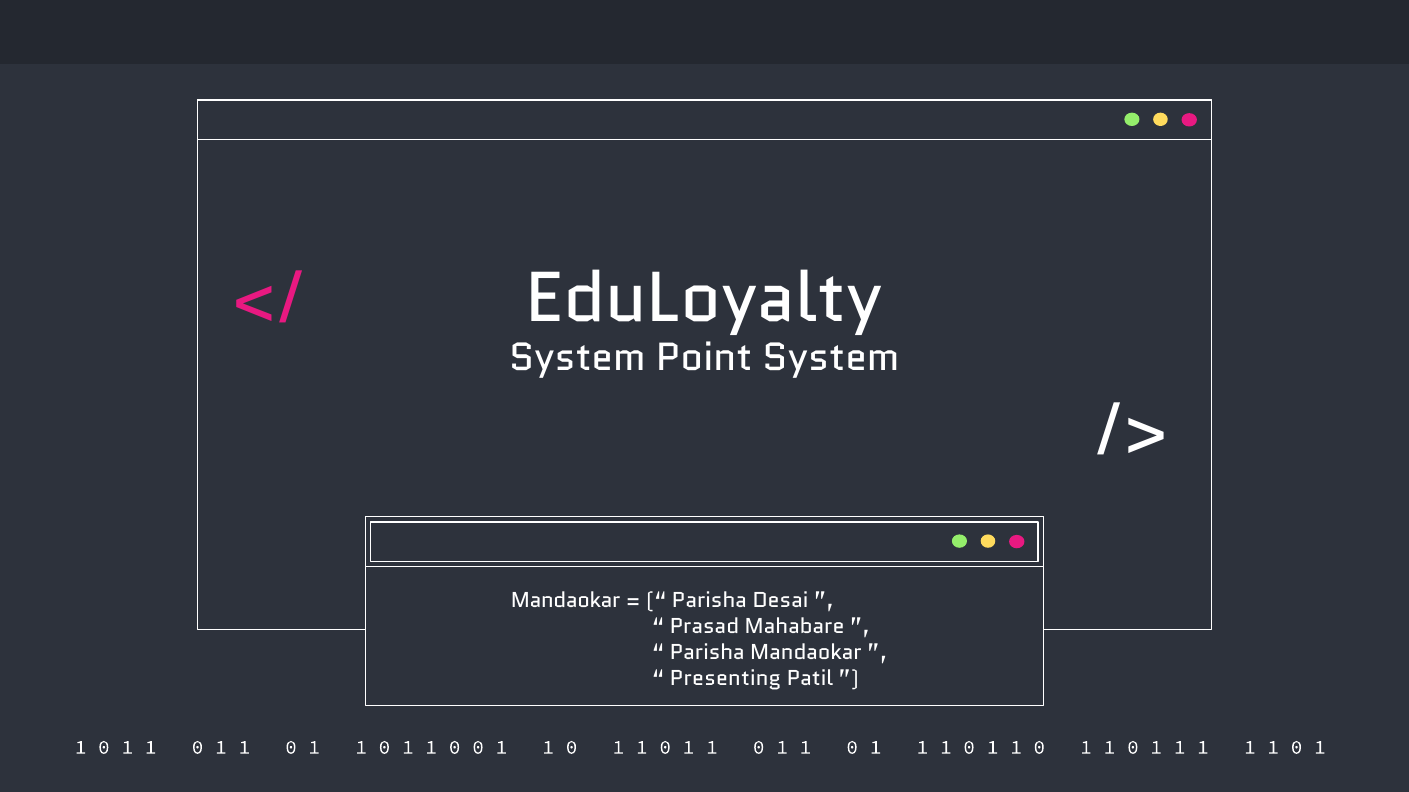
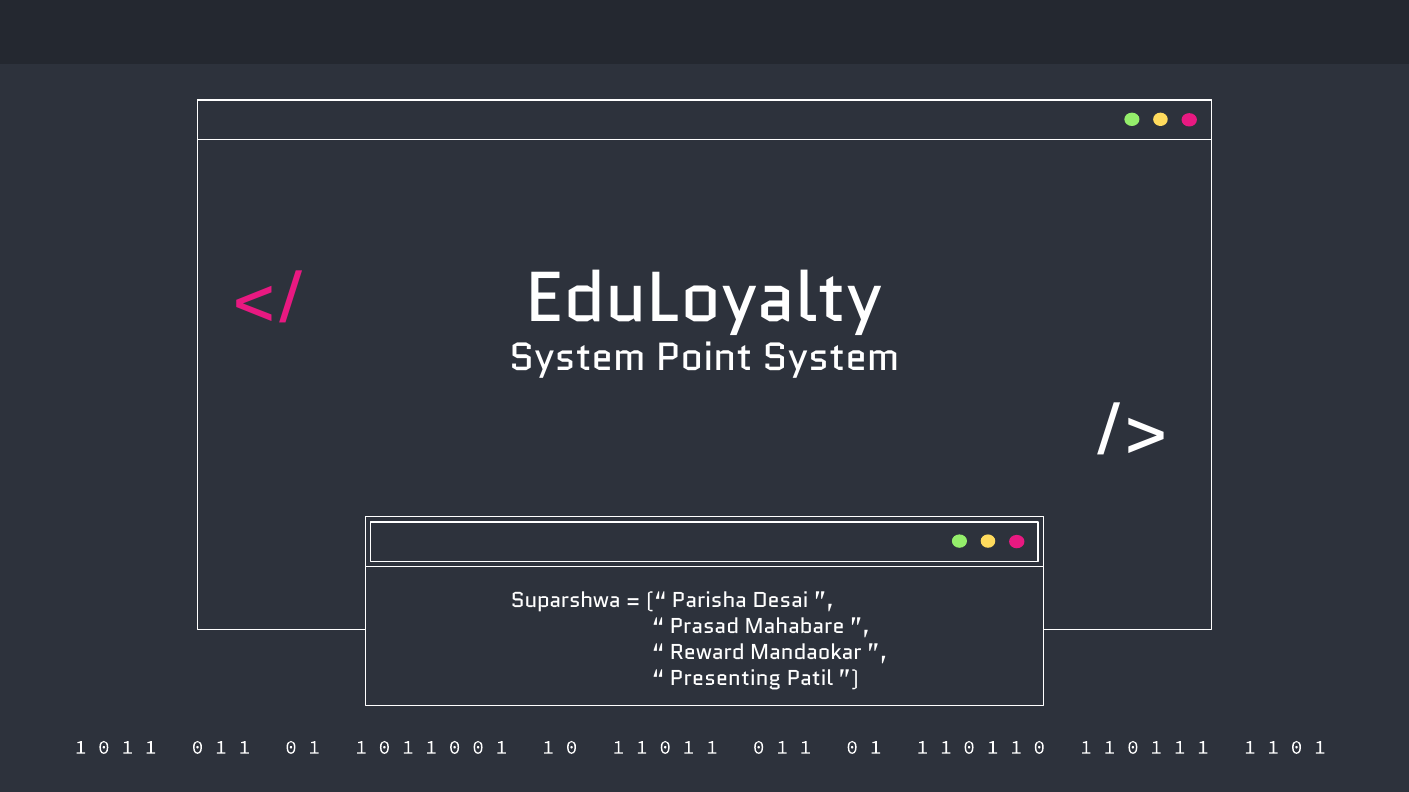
Mandaokar: Mandaokar -> Suparshwa (566, 601)
Parisha: Parisha -> Reward (707, 653)
